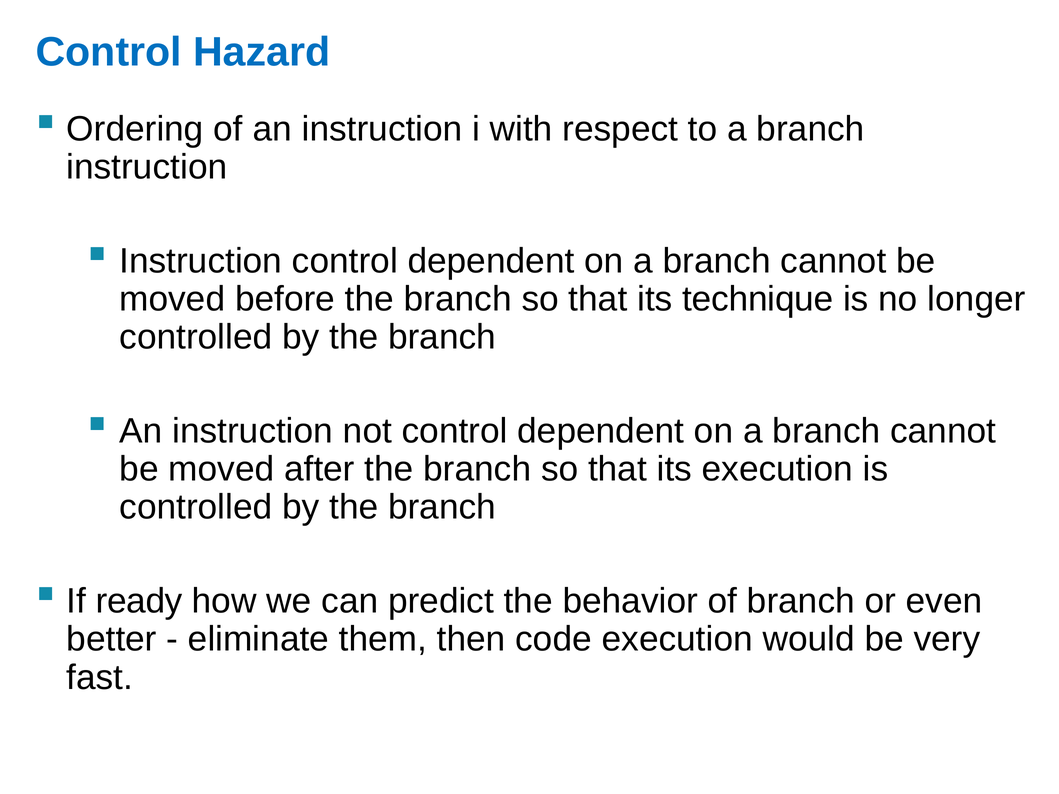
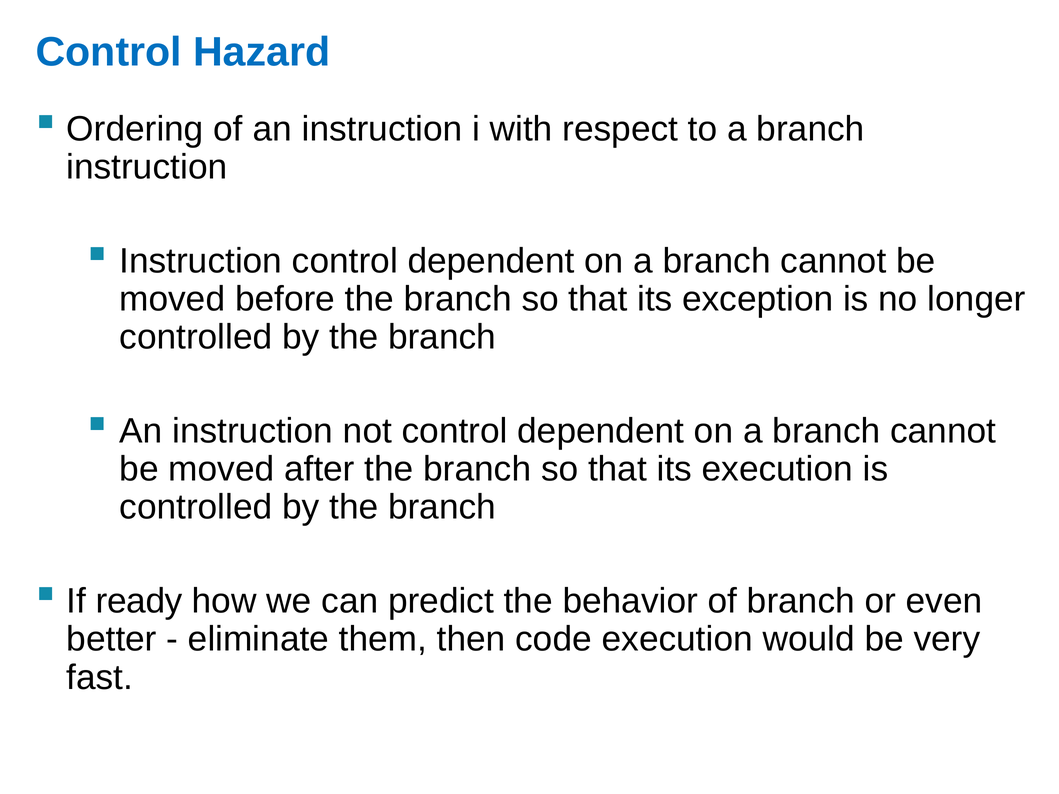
technique: technique -> exception (758, 299)
